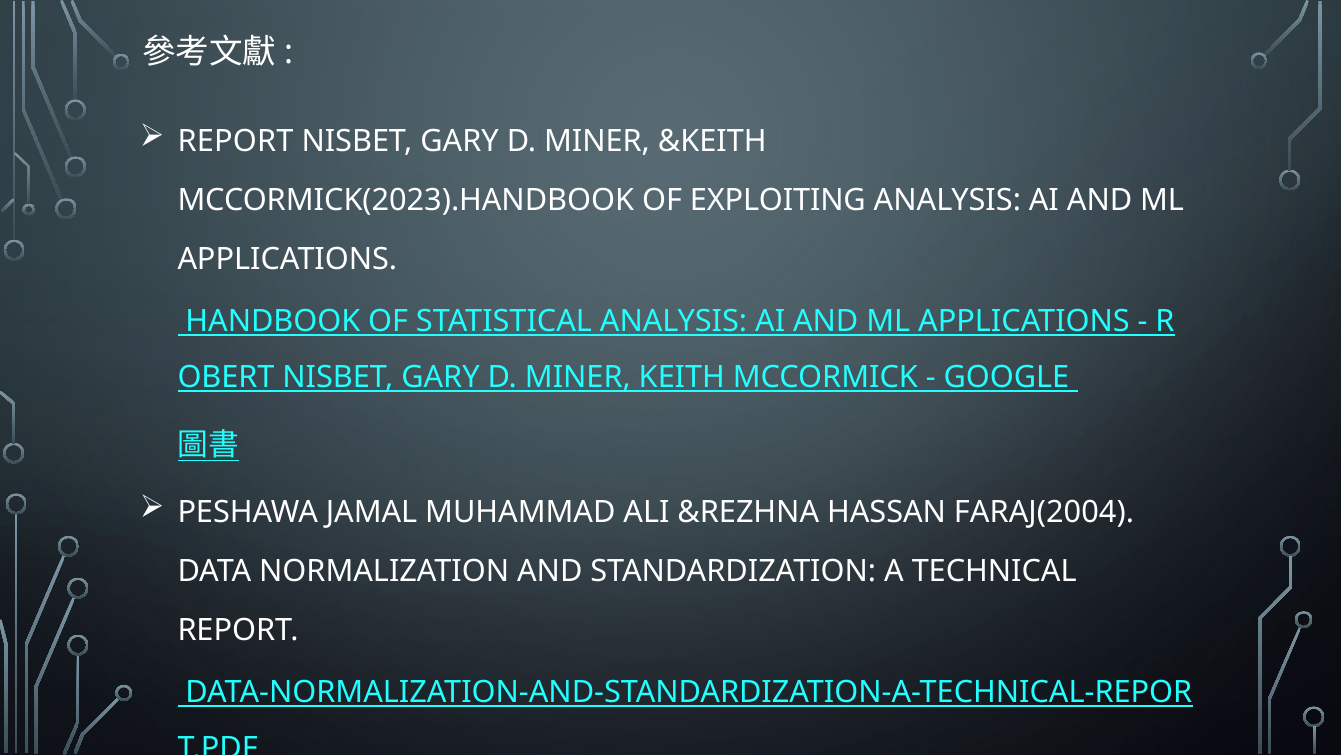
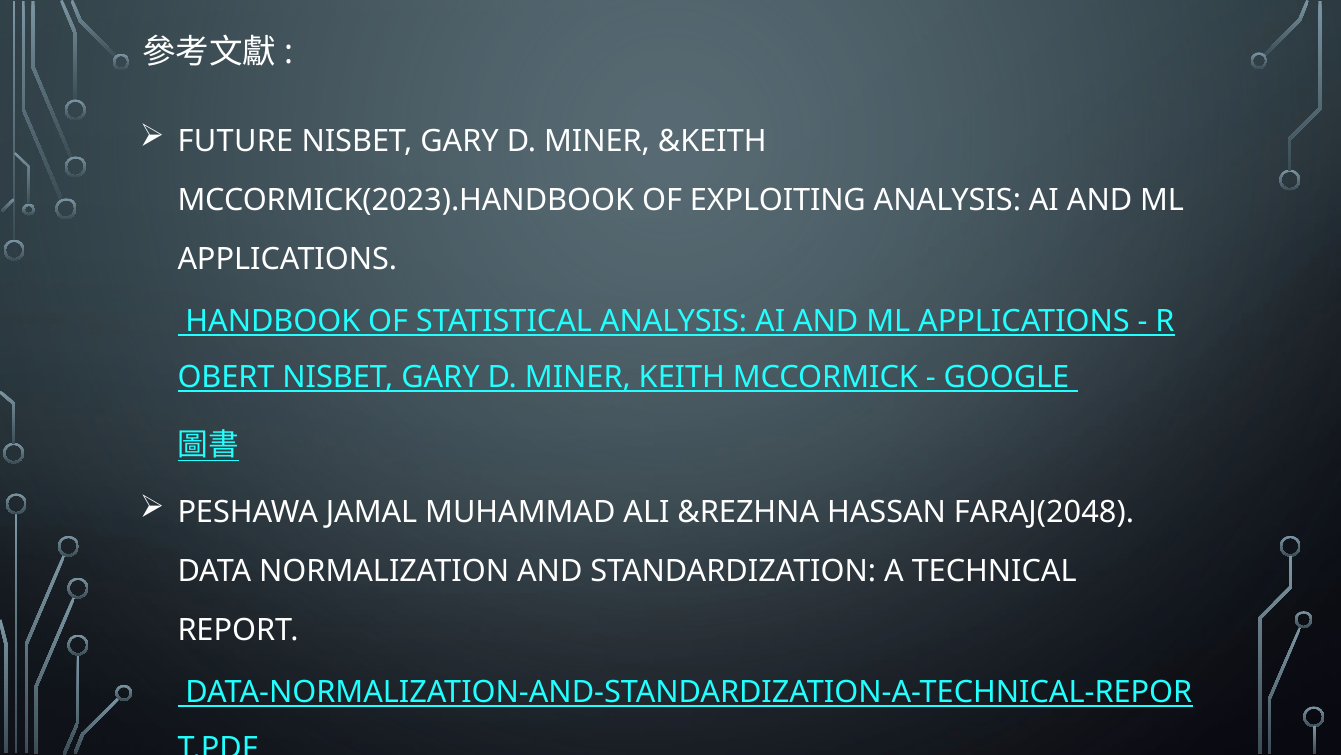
REPORT: REPORT -> FUTURE (235, 141)
FARAJ(2004: FARAJ(2004 -> FARAJ(2048 (1044, 512)
